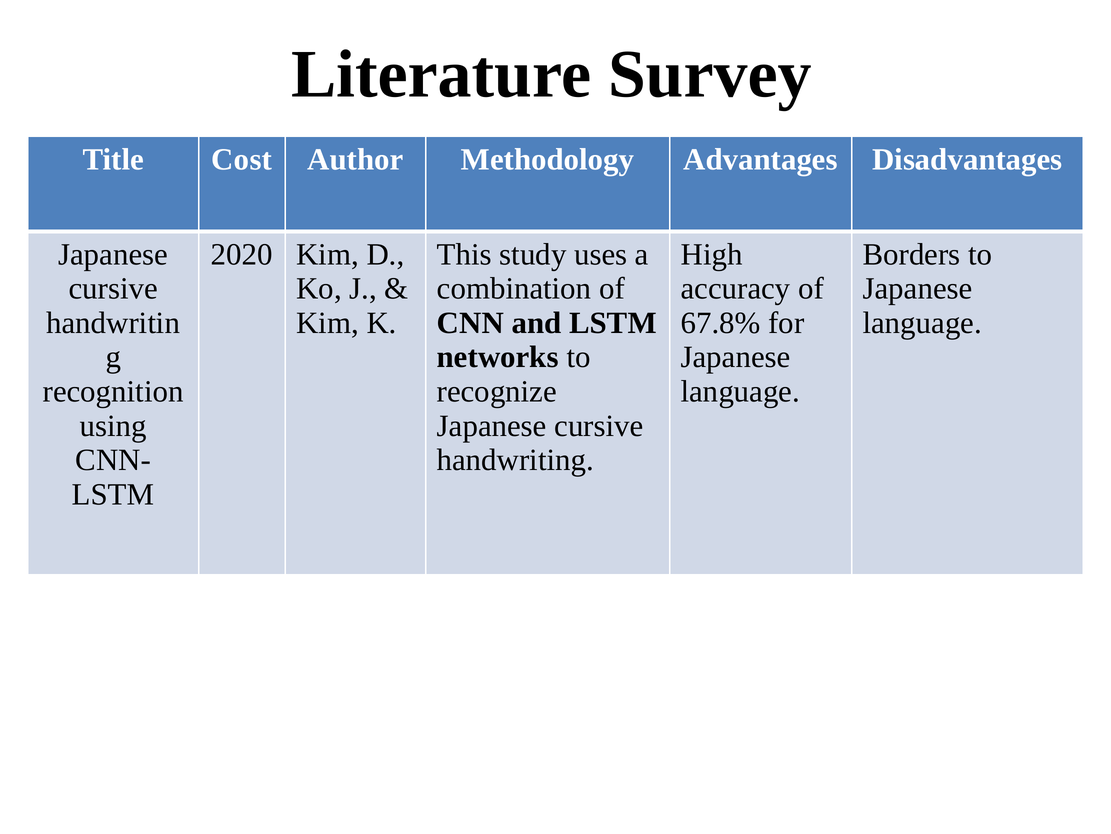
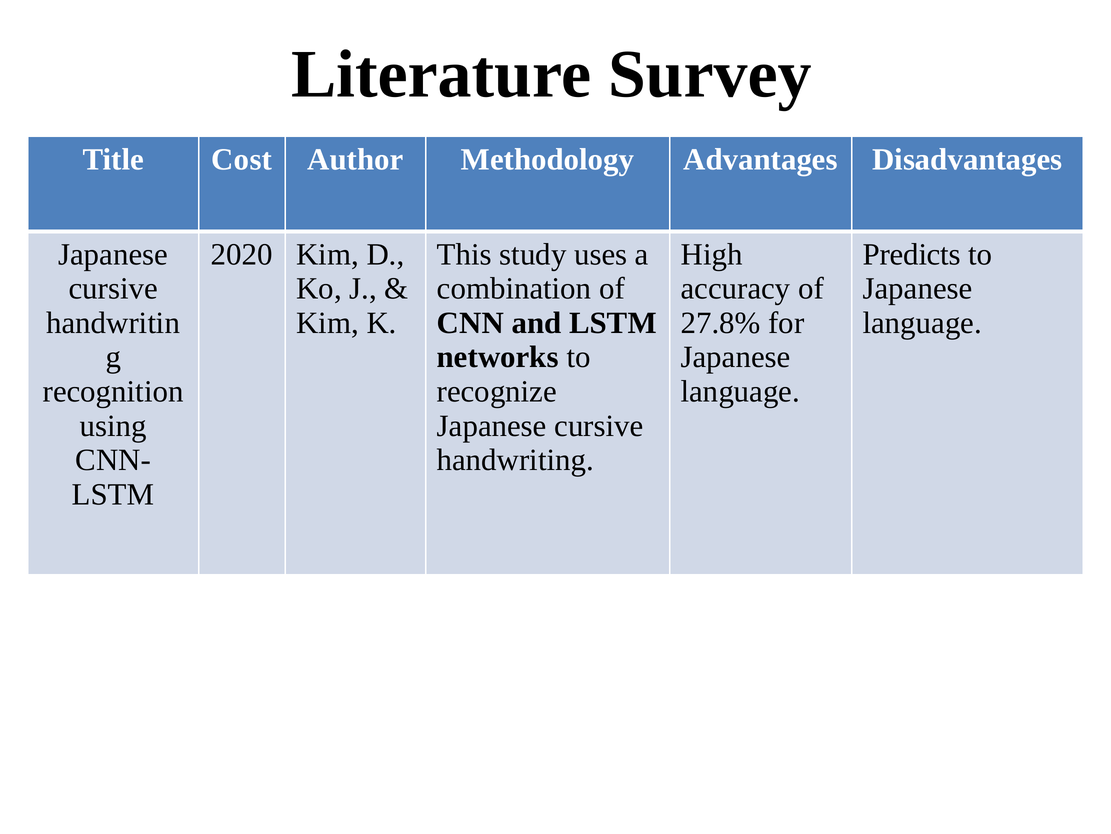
Borders: Borders -> Predicts (912, 254)
67.8%: 67.8% -> 27.8% (721, 323)
